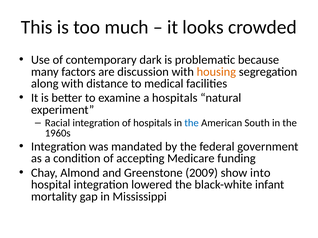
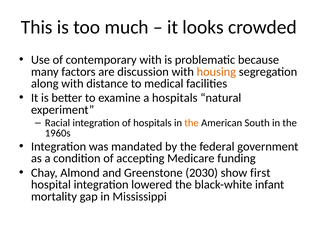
contemporary dark: dark -> with (151, 60)
the colour: blue -> orange (192, 123)
2009: 2009 -> 2030 (202, 173)
into: into -> first (260, 173)
